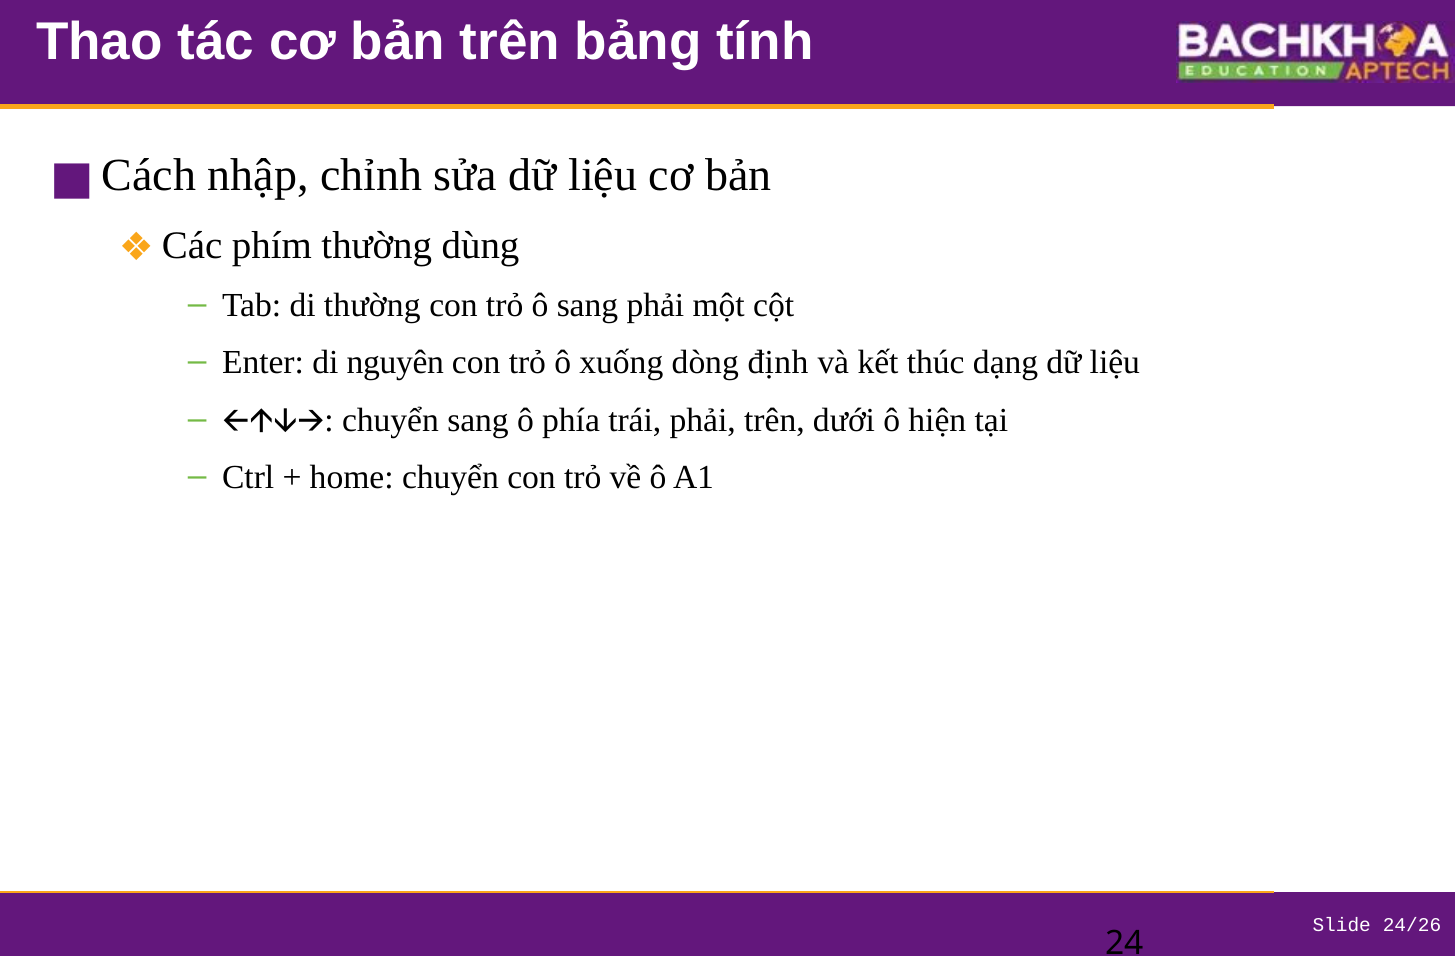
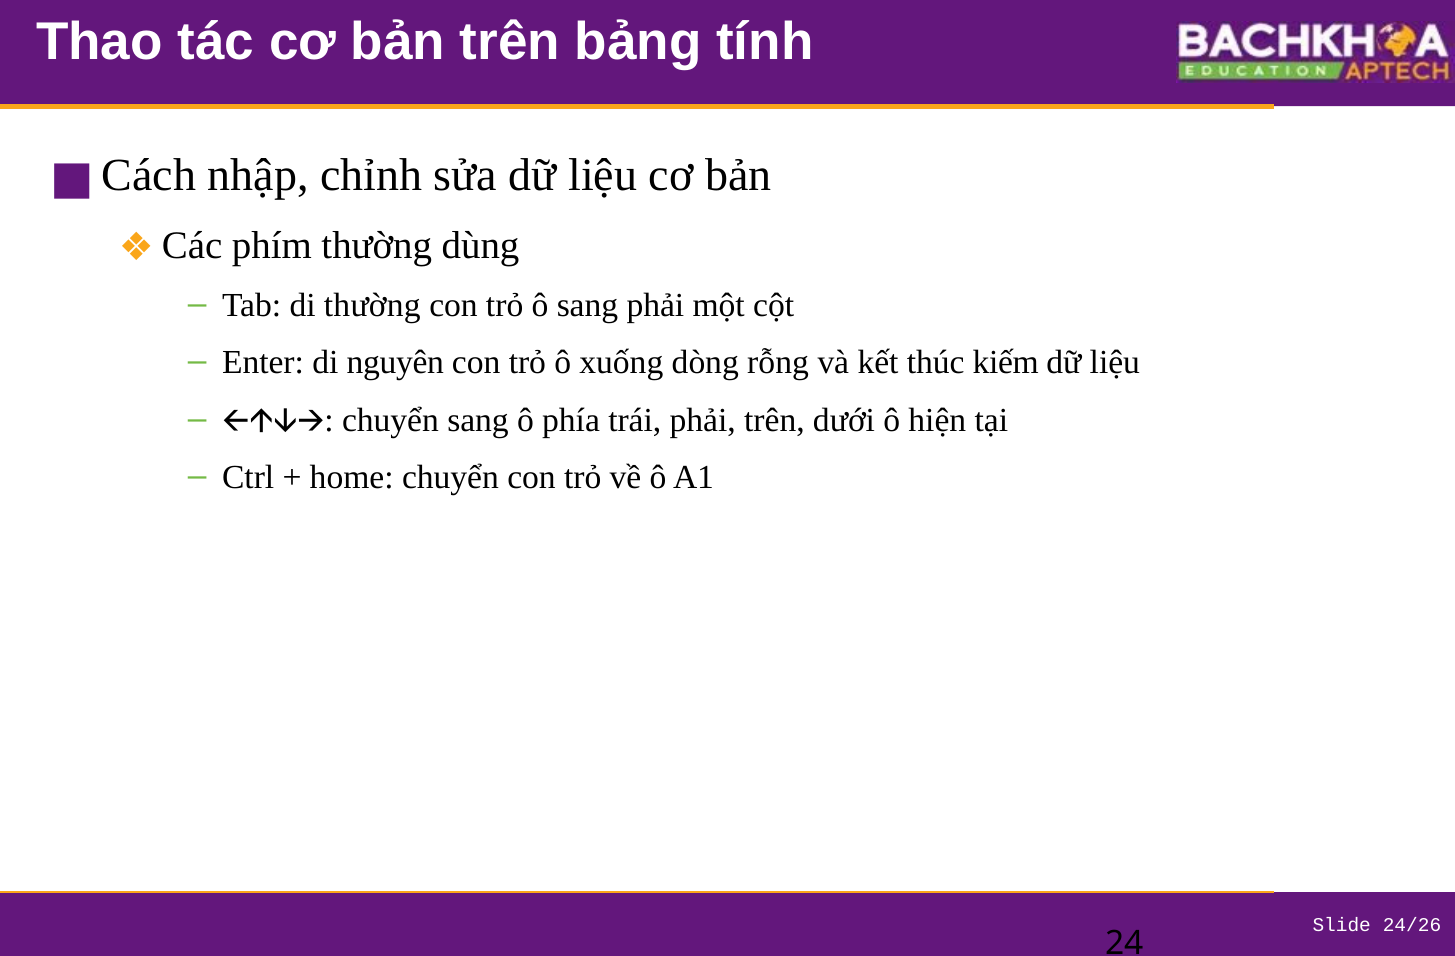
định: định -> rỗng (778, 363)
dạng: dạng -> kiếm (1006, 363)
